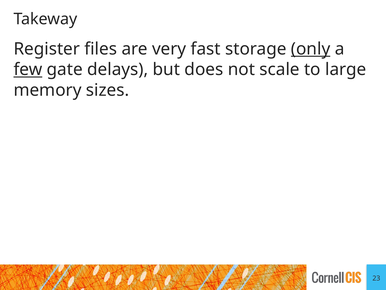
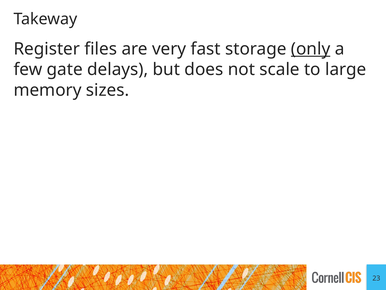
few underline: present -> none (28, 69)
